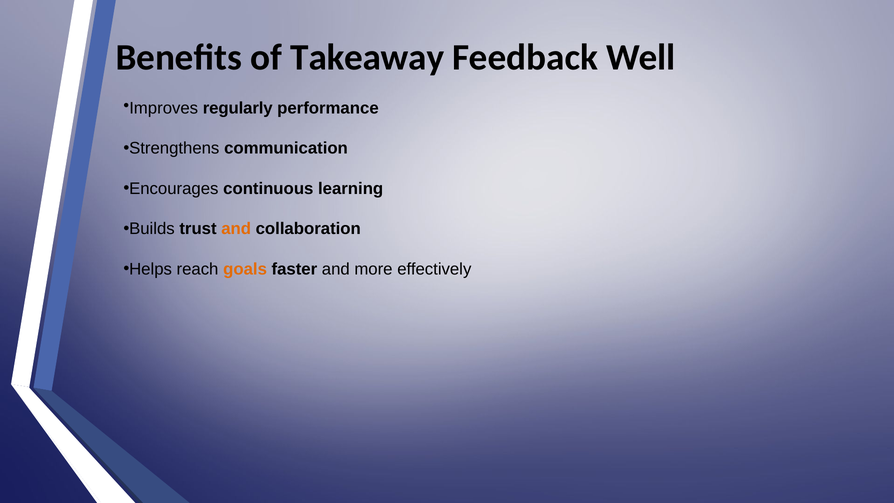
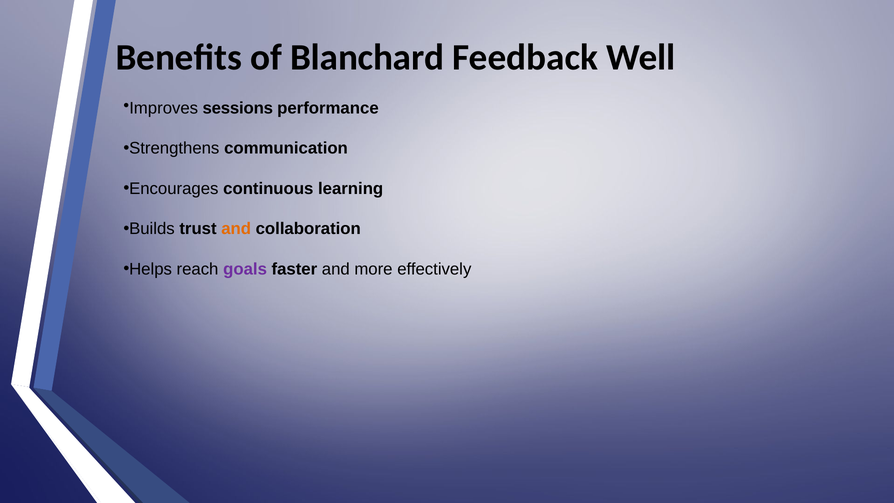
Takeaway: Takeaway -> Blanchard (367, 57)
regularly: regularly -> sessions (238, 108)
goals colour: orange -> purple (245, 269)
